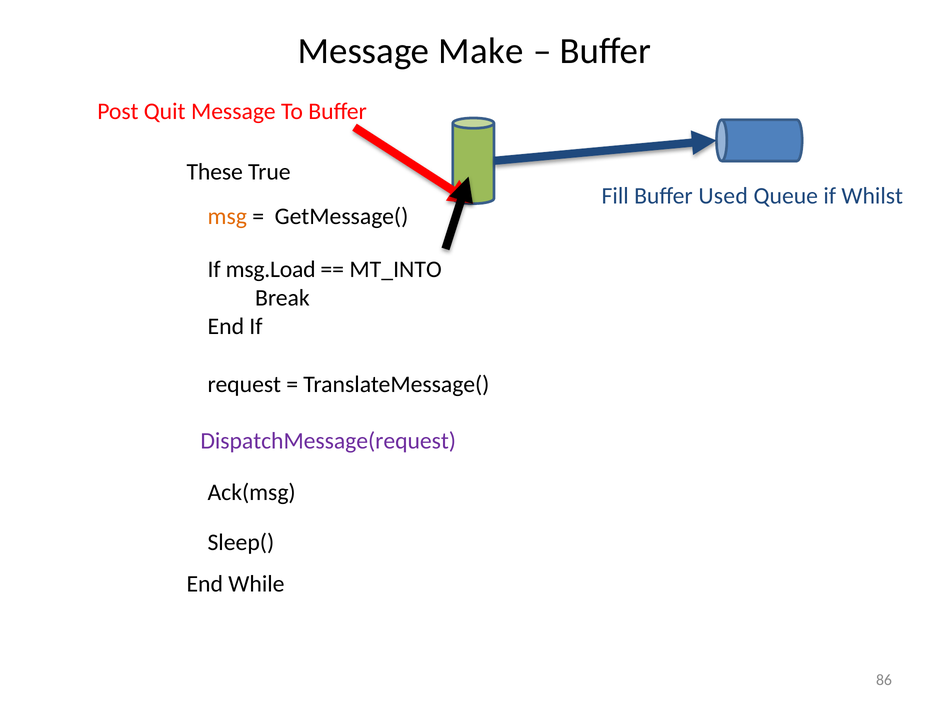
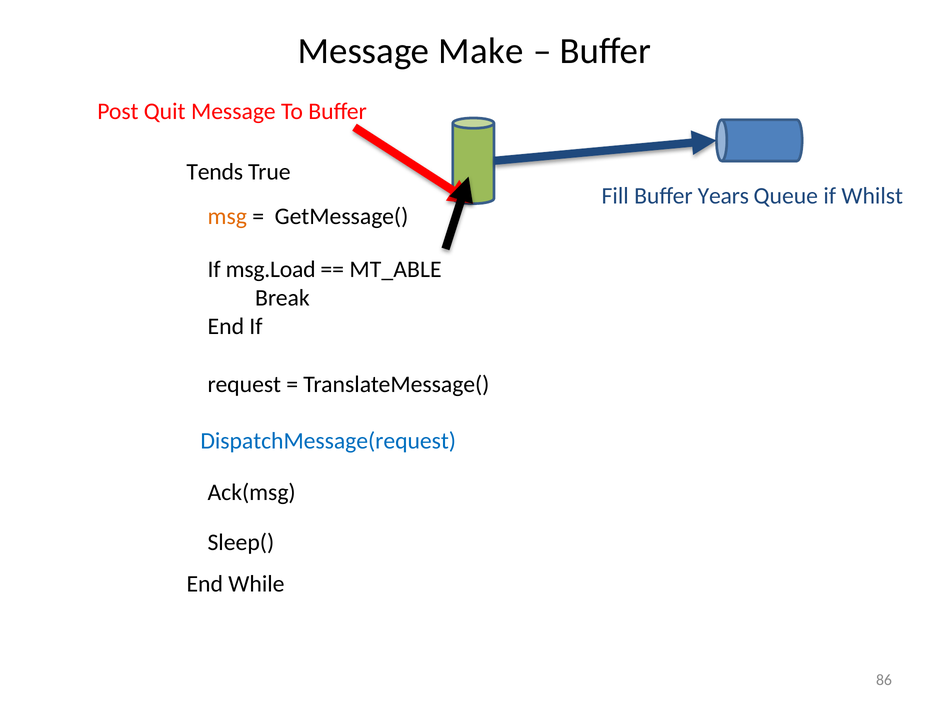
These: These -> Tends (215, 172)
Used: Used -> Years (723, 196)
MT_INTO: MT_INTO -> MT_ABLE (396, 269)
DispatchMessage(request colour: purple -> blue (328, 441)
